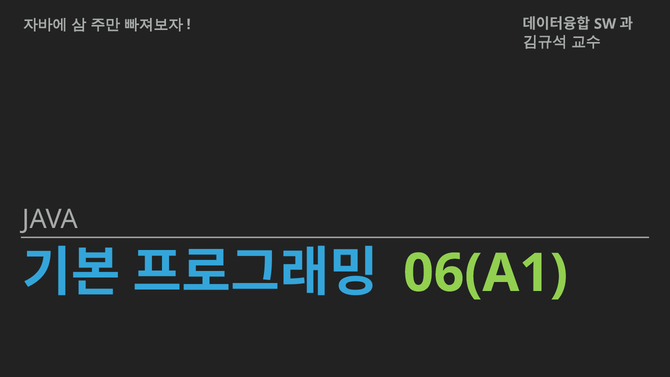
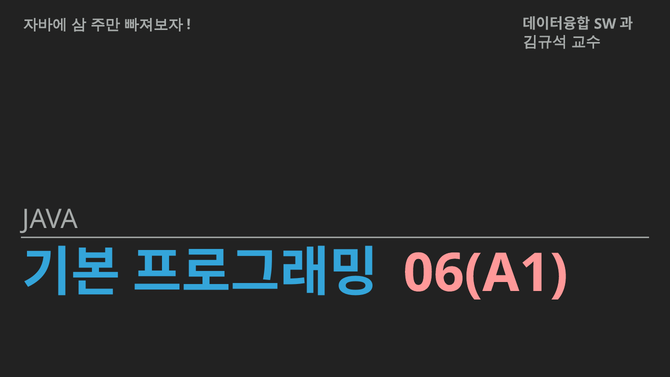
06(A1 colour: light green -> pink (486, 273)
